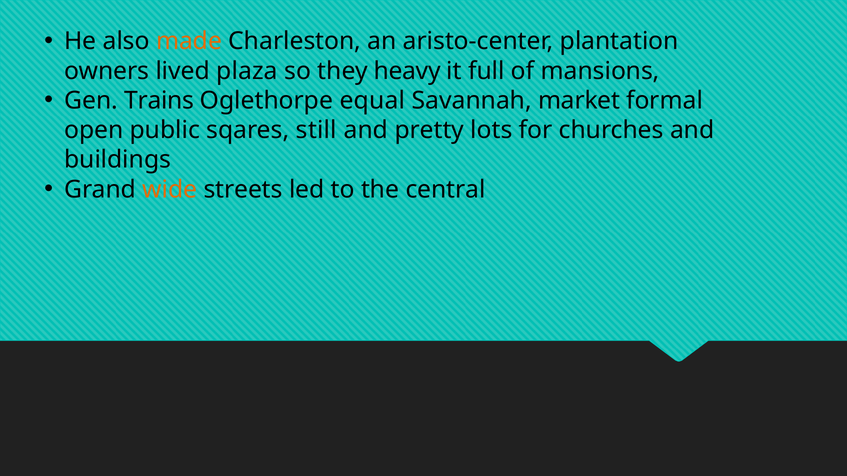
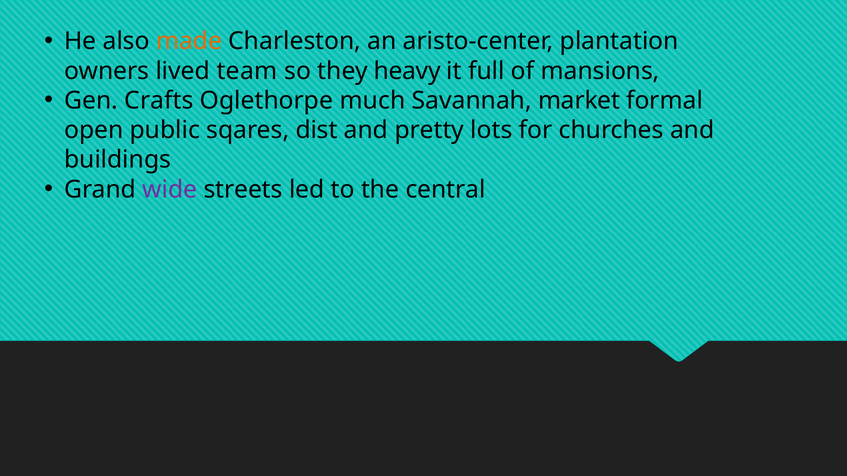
plaza: plaza -> team (247, 71)
Trains: Trains -> Crafts (159, 101)
equal: equal -> much (372, 101)
still: still -> dist (317, 130)
wide colour: orange -> purple (170, 190)
